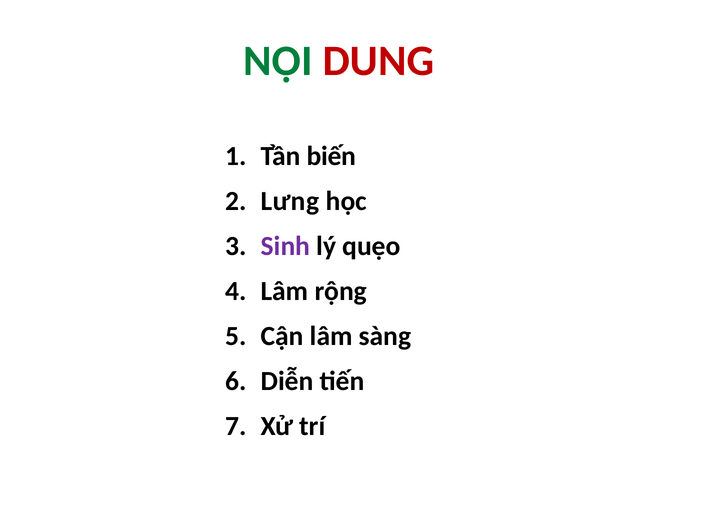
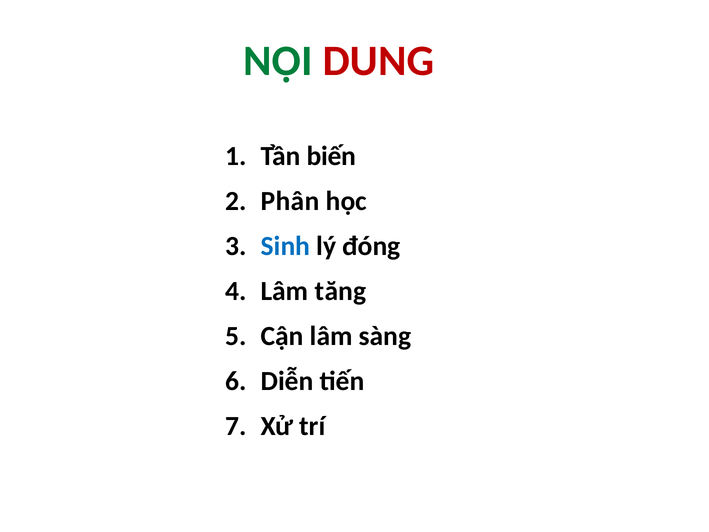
Lưng: Lưng -> Phân (290, 201)
Sinh colour: purple -> blue (285, 246)
quẹo: quẹo -> đóng (371, 246)
rộng: rộng -> tăng (341, 291)
